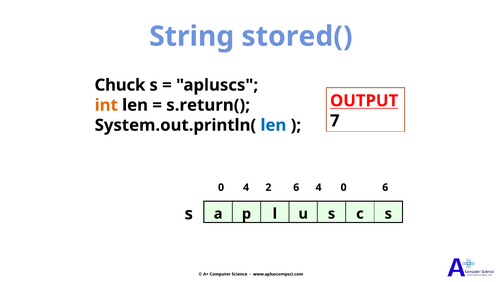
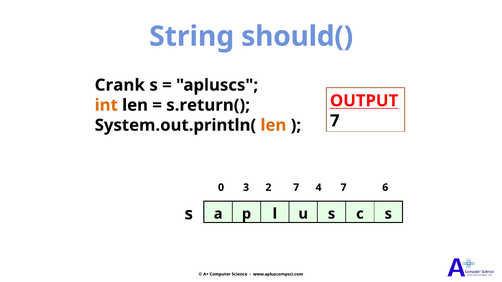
stored(: stored( -> should( (297, 36)
Chuck: Chuck -> Crank (120, 85)
len colour: blue -> orange (273, 125)
0 4: 4 -> 3 (246, 188)
2 6: 6 -> 7 (296, 188)
4 0: 0 -> 7 (344, 188)
